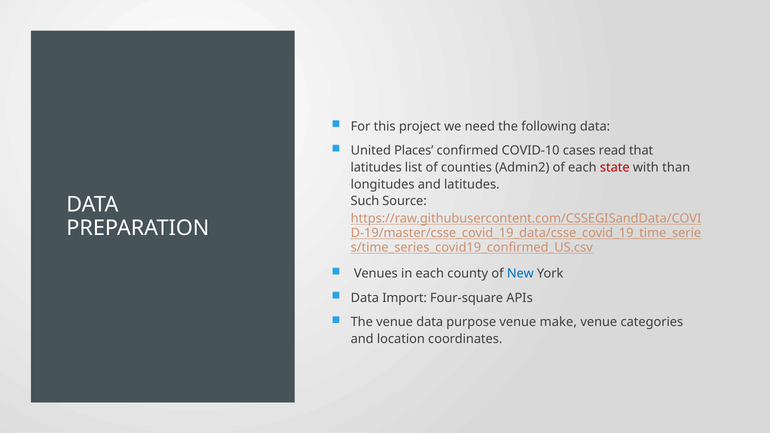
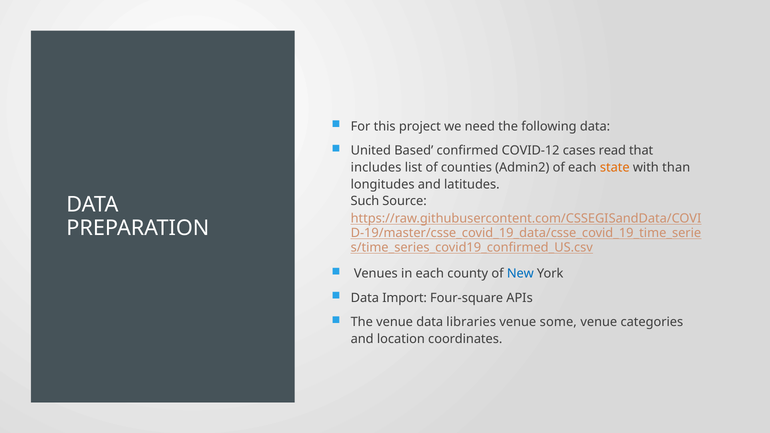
Places: Places -> Based (414, 151)
COVID-10: COVID-10 -> COVID-12 (531, 151)
latitudes: latitudes -> includes (376, 168)
state colour: red -> orange (615, 168)
purpose: purpose -> libraries (471, 322)
make: make -> some (558, 322)
